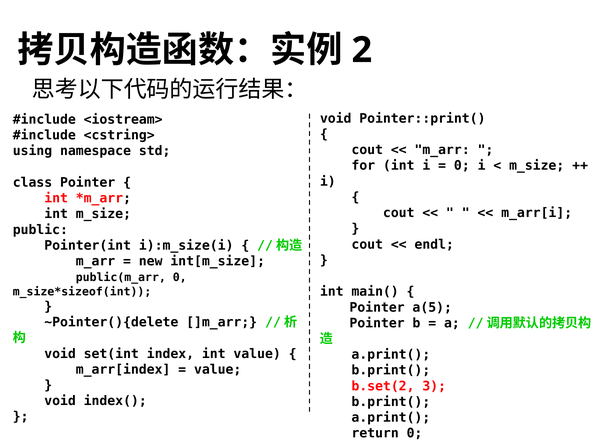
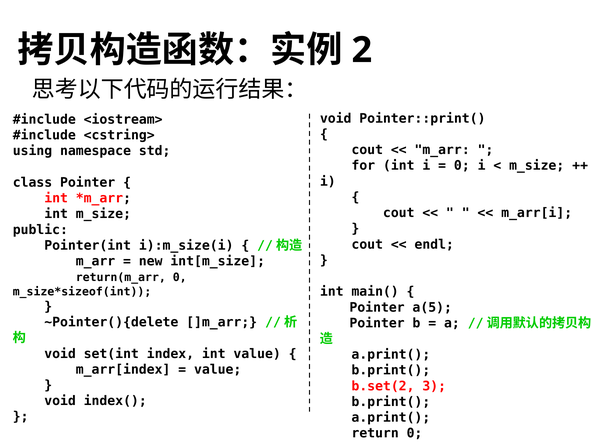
public(m_arr: public(m_arr -> return(m_arr (121, 278)
